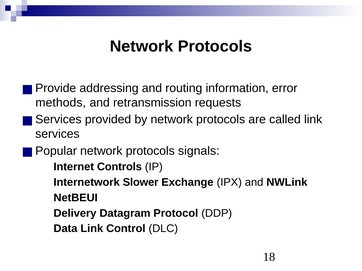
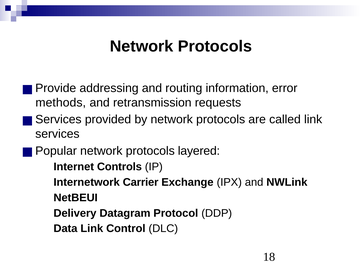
signals: signals -> layered (199, 151)
Slower: Slower -> Carrier (141, 183)
